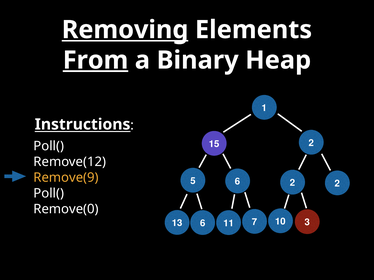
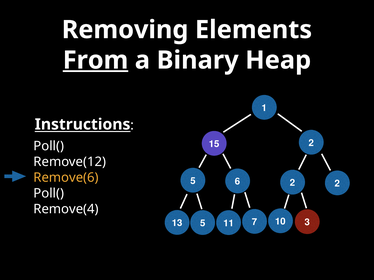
Removing underline: present -> none (125, 30)
Remove(9: Remove(9 -> Remove(6 (66, 178)
Remove(0: Remove(0 -> Remove(4 (66, 210)
13 6: 6 -> 5 (203, 224)
